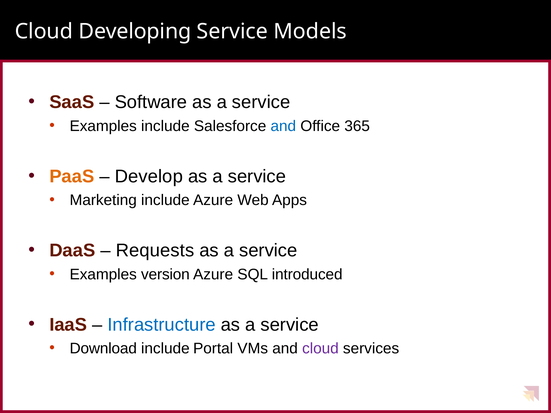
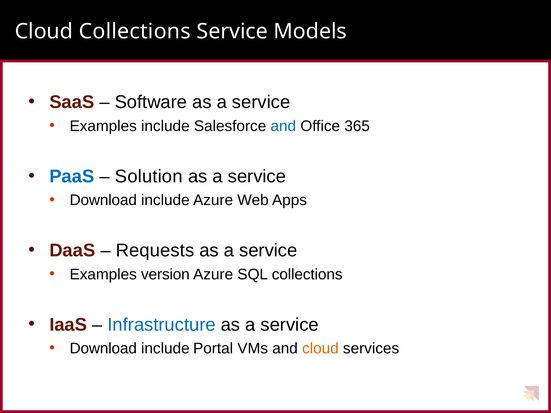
Cloud Developing: Developing -> Collections (135, 31)
PaaS colour: orange -> blue (72, 176)
Develop: Develop -> Solution (149, 176)
Marketing: Marketing -> Download (103, 200)
SQL introduced: introduced -> collections (307, 275)
cloud colour: purple -> orange (320, 349)
